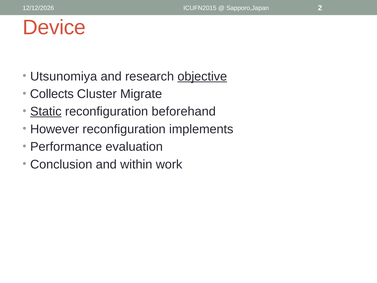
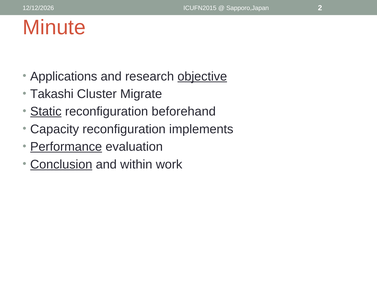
Device: Device -> Minute (54, 27)
Utsunomiya: Utsunomiya -> Applications (64, 76)
Collects: Collects -> Takashi (52, 94)
However: However -> Capacity (55, 129)
Performance underline: none -> present (66, 147)
Conclusion underline: none -> present (61, 164)
